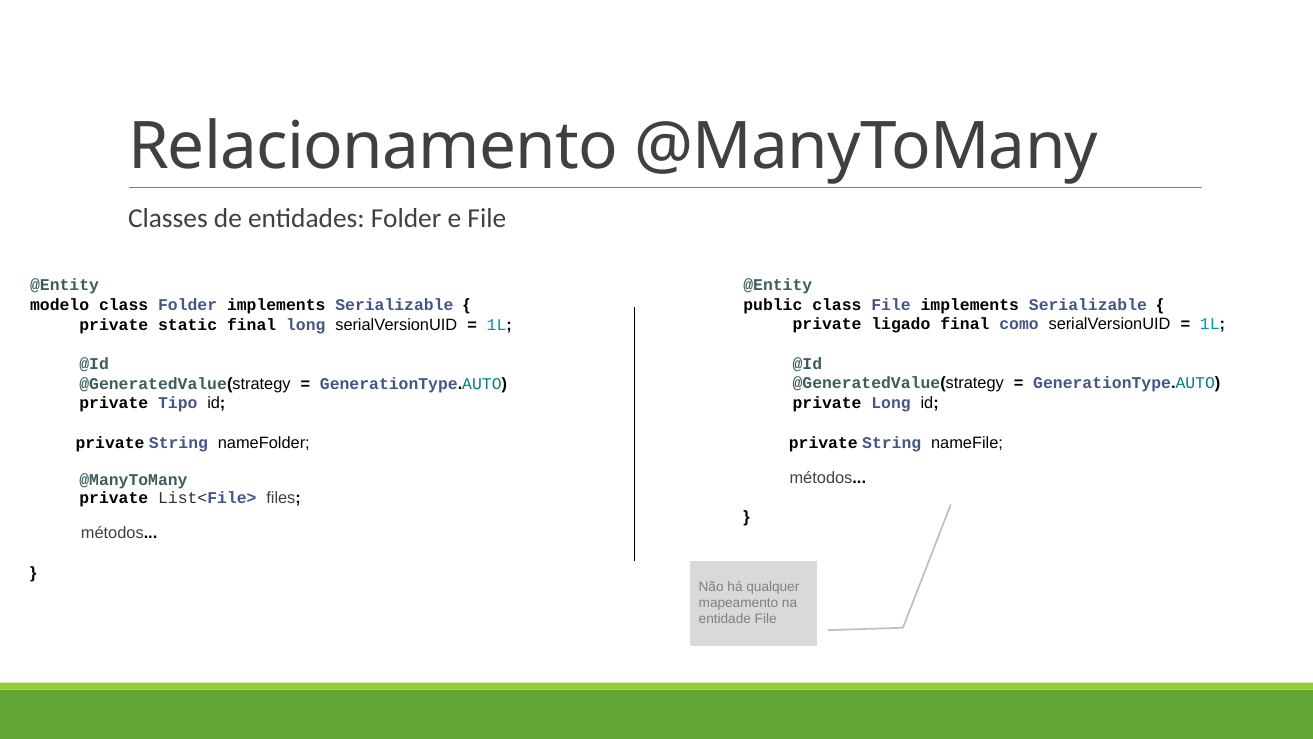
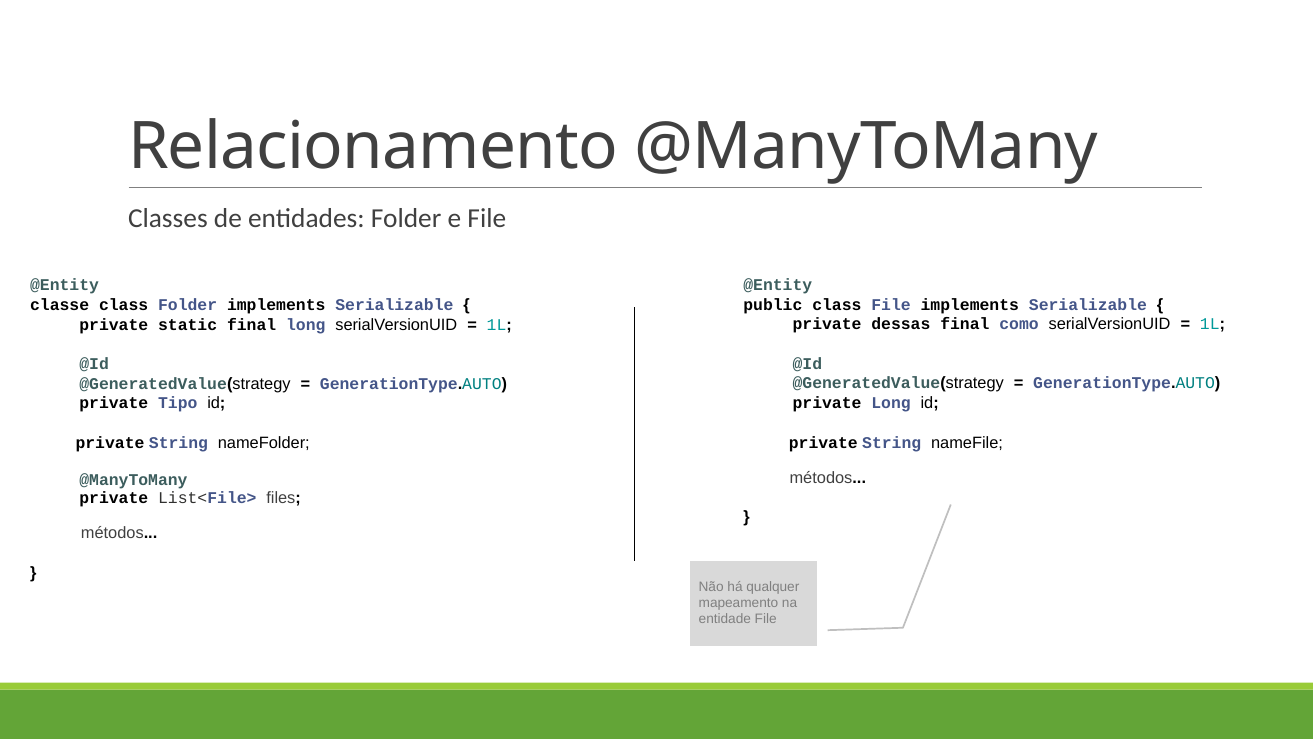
modelo: modelo -> classe (60, 305)
ligado: ligado -> dessas (901, 324)
